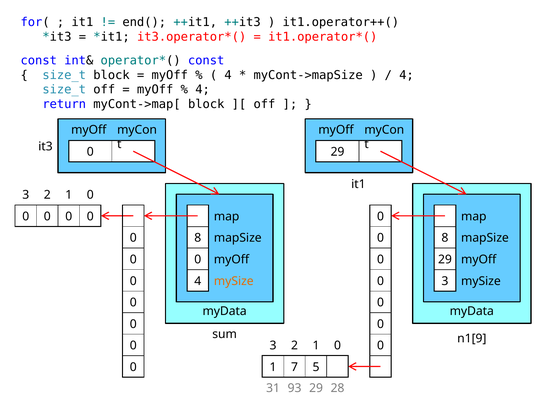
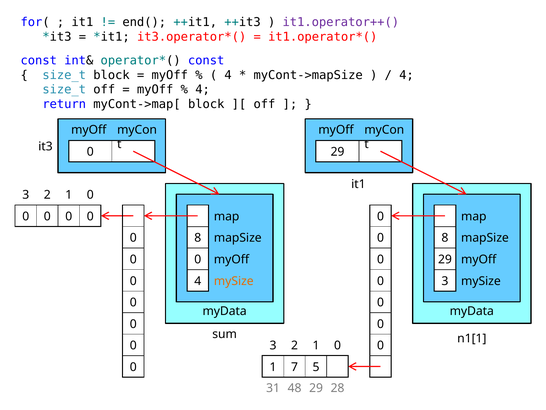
it1.operator++( colour: black -> purple (341, 22)
n1[9: n1[9 -> n1[1 (472, 338)
93: 93 -> 48 (295, 388)
